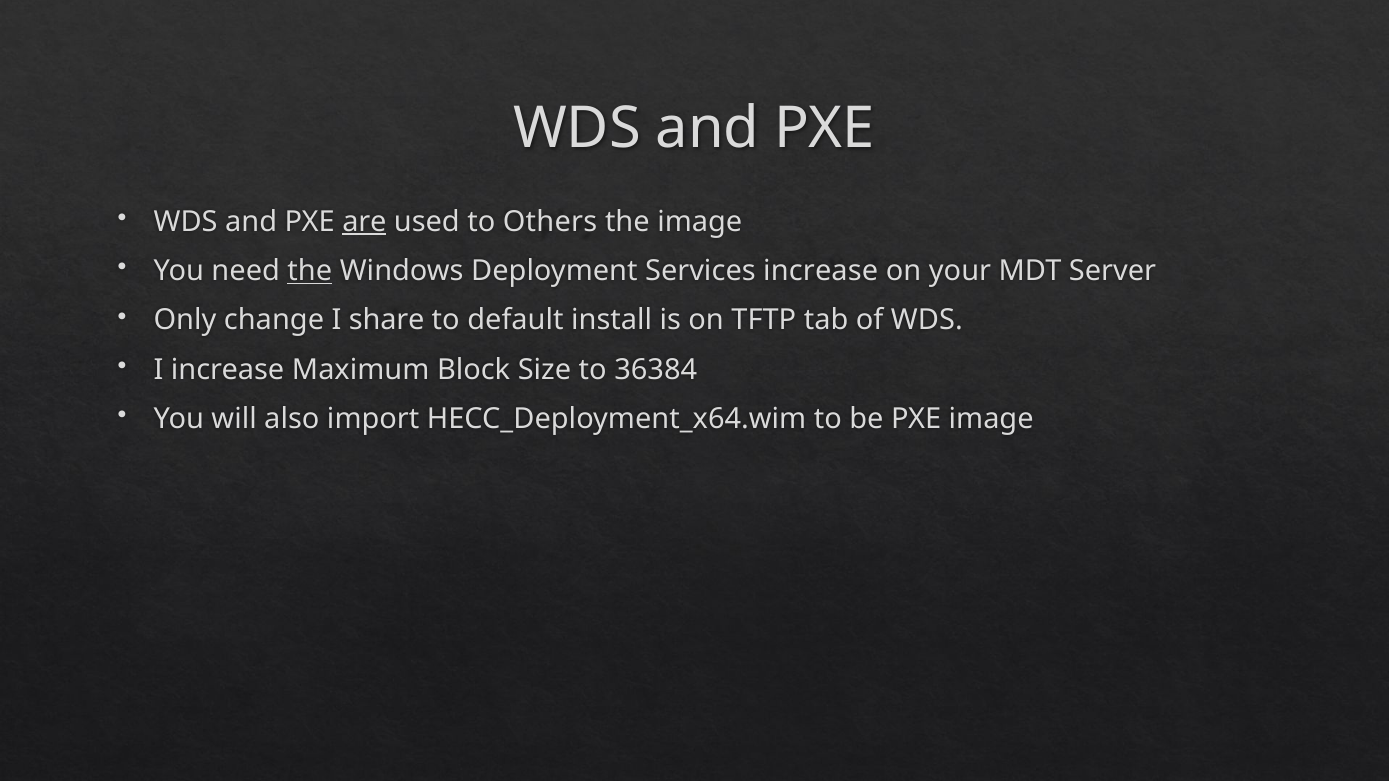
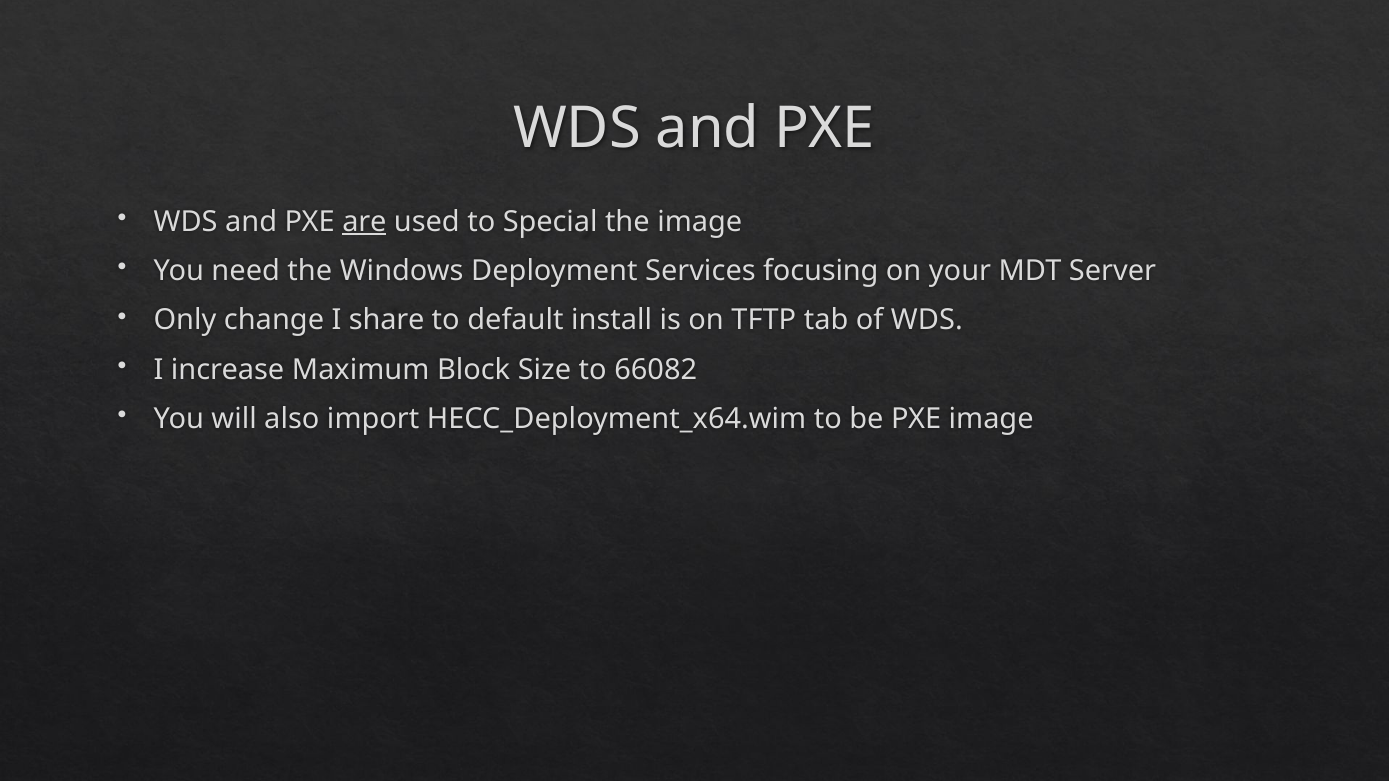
Others: Others -> Special (550, 222)
the underline: present -> none (310, 271)
Services increase: increase -> focusing (821, 271)
36384: 36384 -> 66082 (656, 370)
